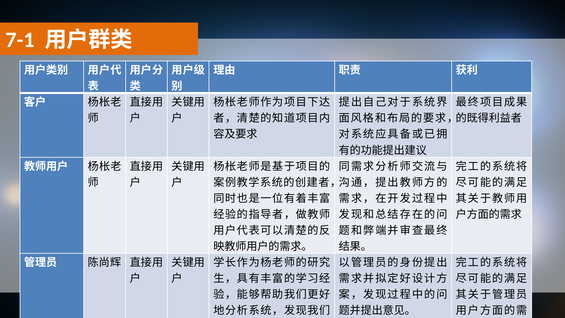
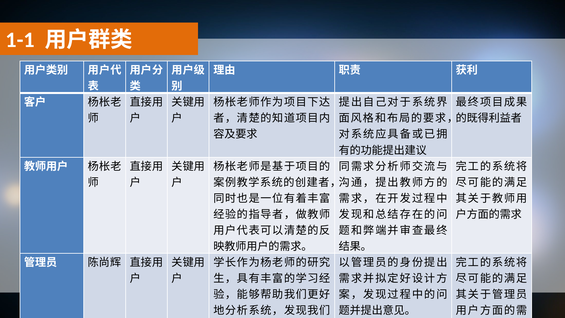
7-1: 7-1 -> 1-1 (20, 40)
